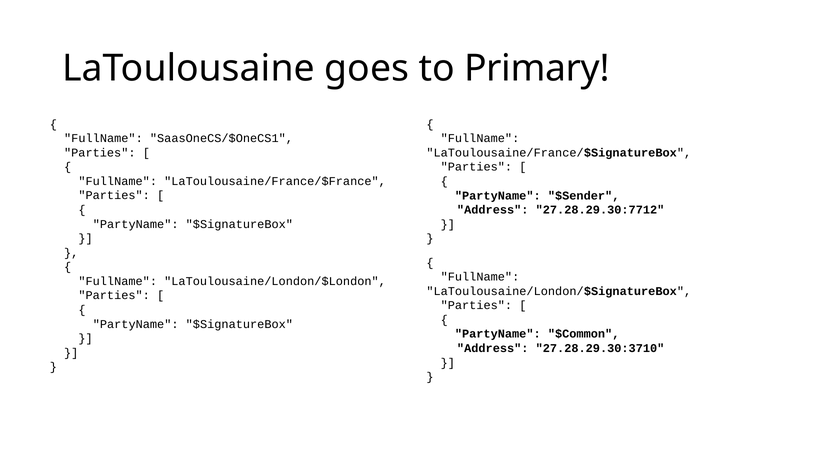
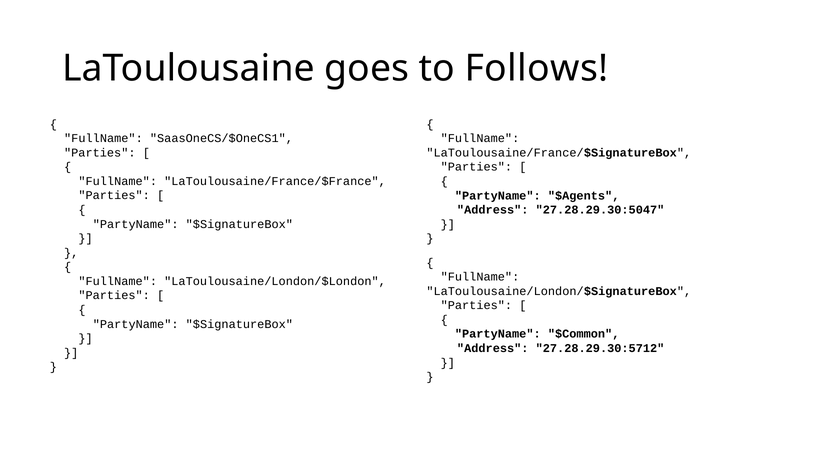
Primary: Primary -> Follows (536, 69)
$Sender: $Sender -> $Agents (584, 196)
27.28.29.30:7712: 27.28.29.30:7712 -> 27.28.29.30:5047 (600, 210)
27.28.29.30:3710: 27.28.29.30:3710 -> 27.28.29.30:5712 (600, 348)
